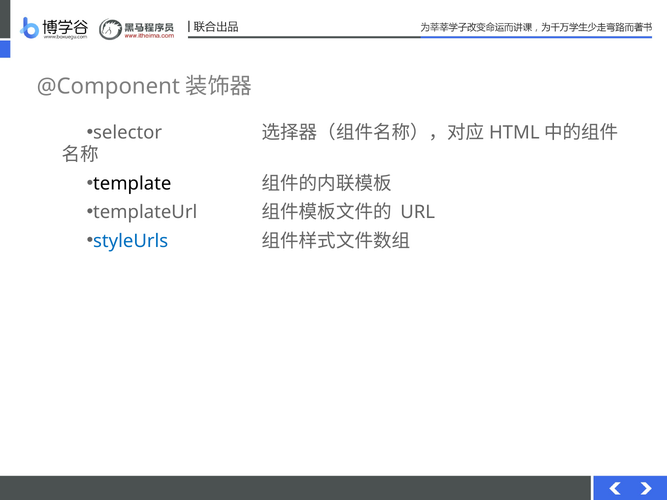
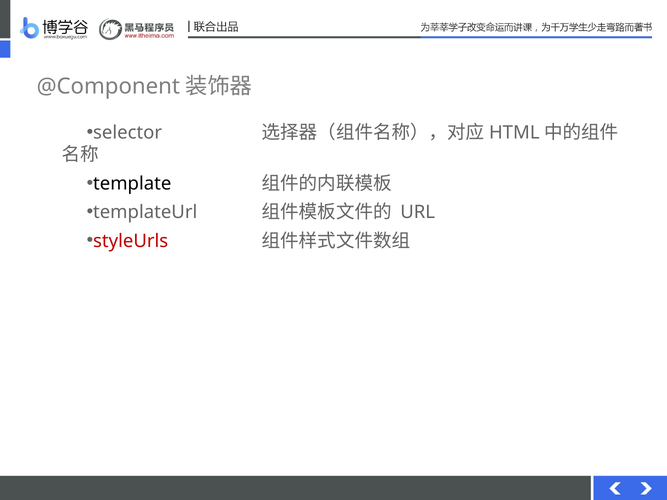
styleUrls colour: blue -> red (131, 241)
